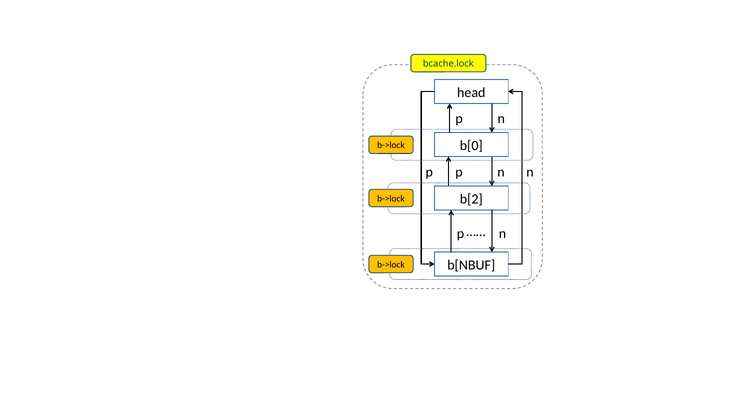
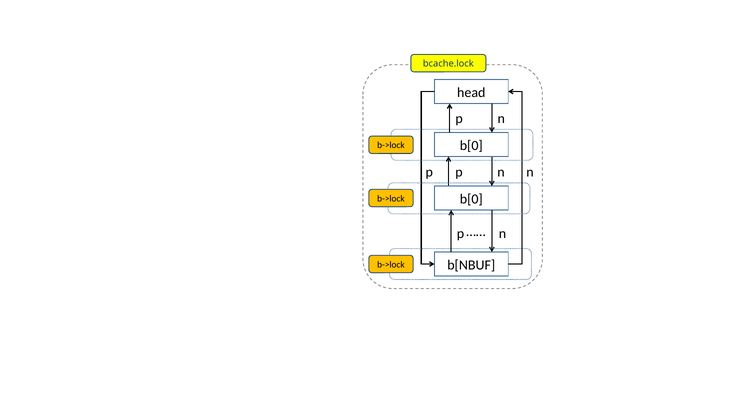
b[2: b[2 -> b[0 (471, 199)
